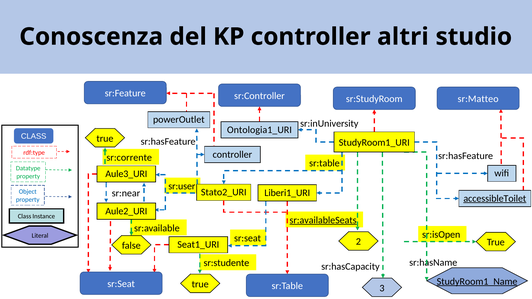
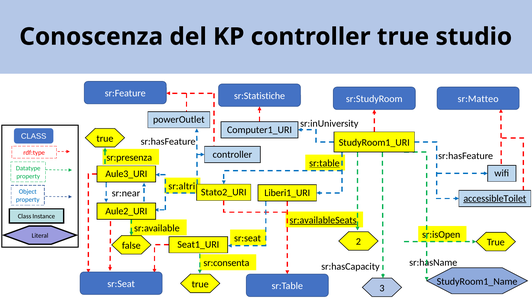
controller altri: altri -> true (403, 37)
sr:Controller: sr:Controller -> sr:Statistiche (260, 96)
Ontologia1_URI: Ontologia1_URI -> Computer1_URI (259, 130)
sr:corrente: sr:corrente -> sr:presenza (129, 158)
sr:table underline: none -> present (324, 163)
sr:user: sr:user -> sr:altri (182, 186)
sr:studente: sr:studente -> sr:consenta (226, 263)
StudyRoom1_Name underline: present -> none (477, 282)
